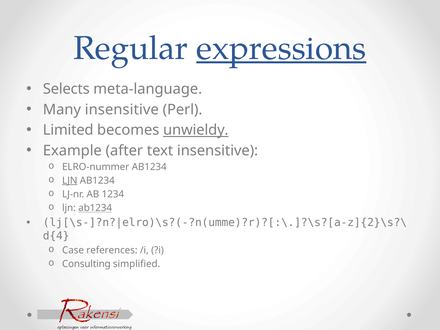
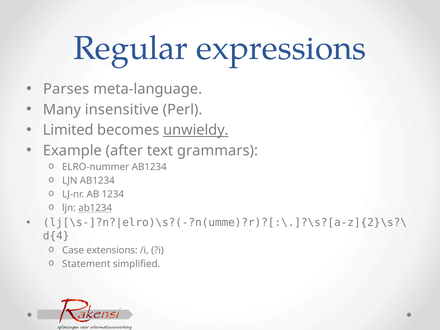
expressions underline: present -> none (281, 48)
Selects: Selects -> Parses (66, 89)
text insensitive: insensitive -> grammars (217, 151)
LJN underline: present -> none (70, 181)
references: references -> extensions (112, 250)
Consulting: Consulting -> Statement (86, 264)
